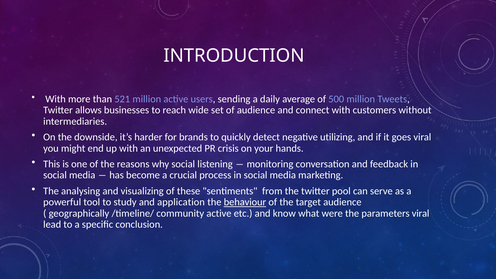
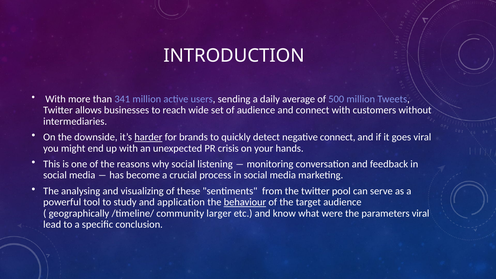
521: 521 -> 341 (122, 99)
harder underline: none -> present (148, 137)
negative utilizing: utilizing -> connect (338, 137)
community active: active -> larger (219, 213)
